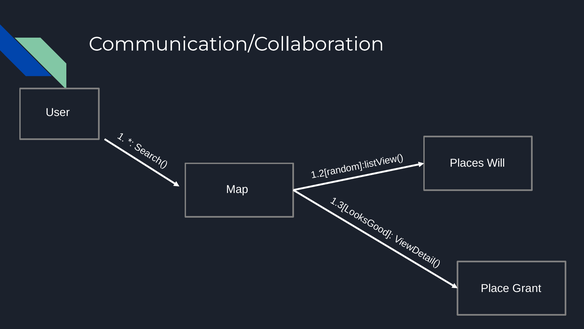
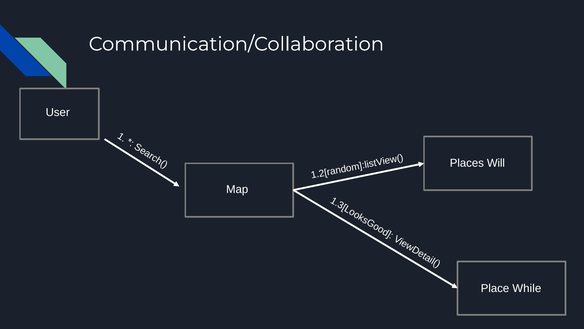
Grant: Grant -> While (527, 288)
